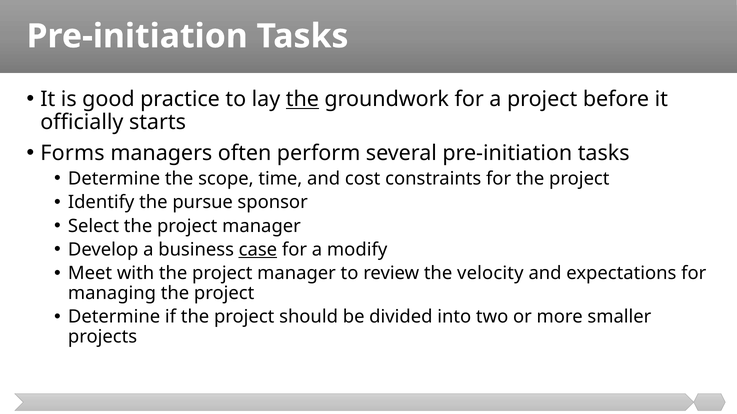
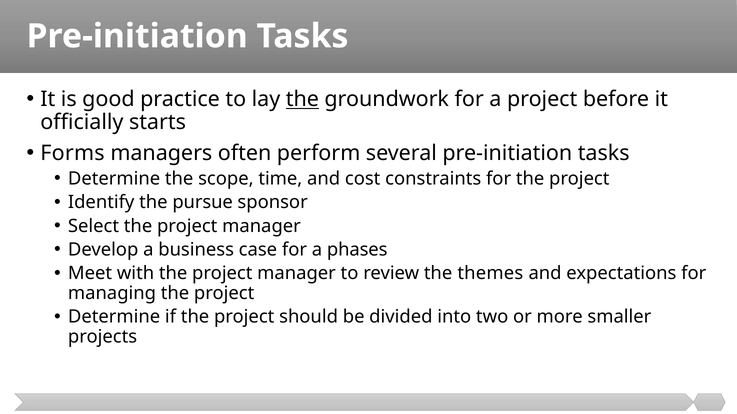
case underline: present -> none (258, 250)
modify: modify -> phases (357, 250)
velocity: velocity -> themes (490, 274)
